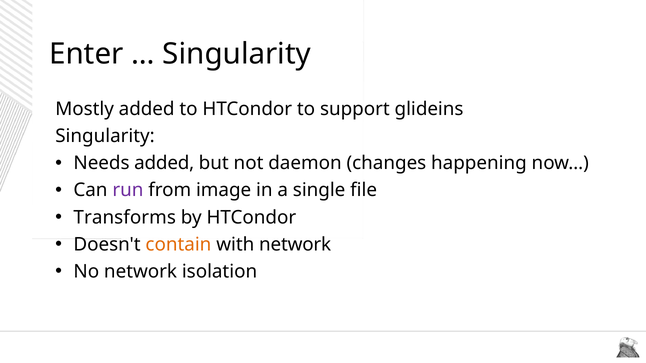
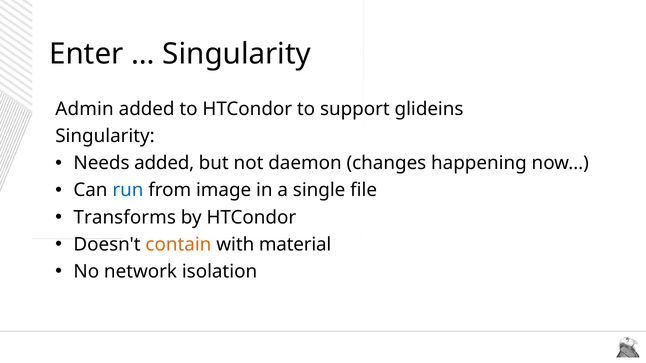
Mostly: Mostly -> Admin (85, 109)
run colour: purple -> blue (128, 190)
with network: network -> material (295, 245)
